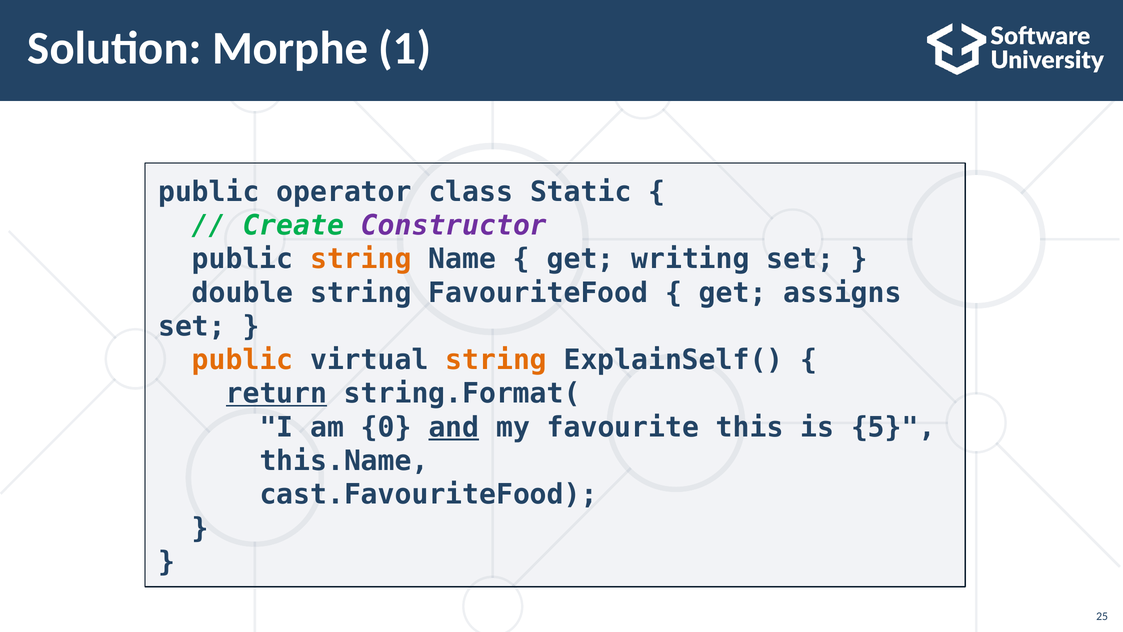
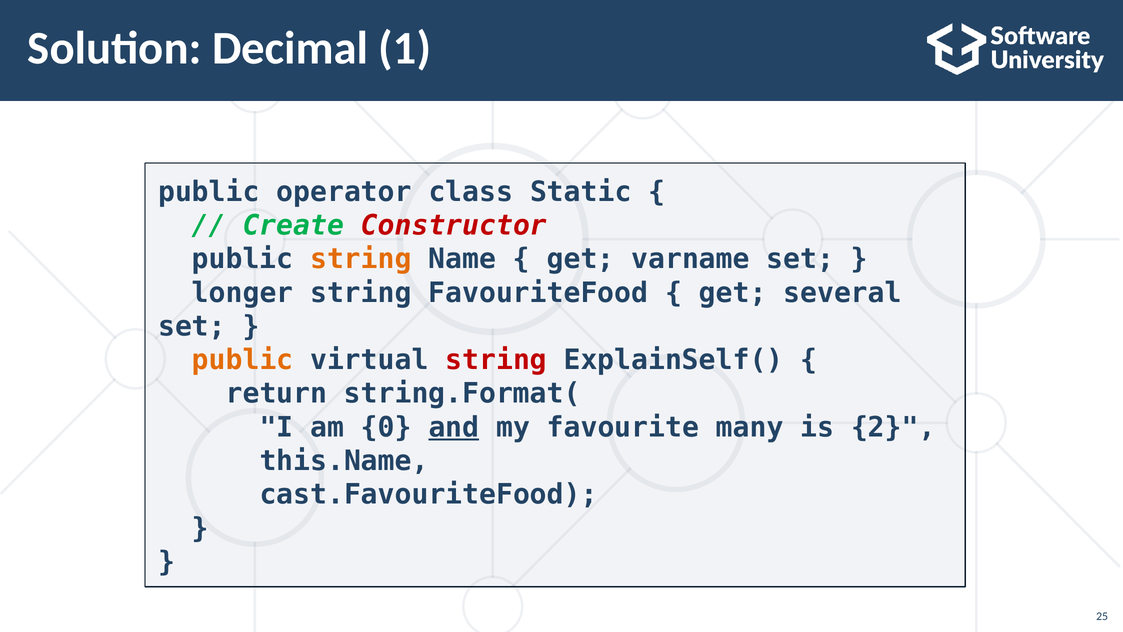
Morphe: Morphe -> Decimal (290, 49)
Constructor colour: purple -> red (454, 225)
writing: writing -> varname (690, 259)
double: double -> longer (243, 293)
assigns: assigns -> several (843, 293)
string colour: orange -> red (496, 360)
return underline: present -> none (276, 394)
this: this -> many (750, 427)
5: 5 -> 2 (893, 427)
